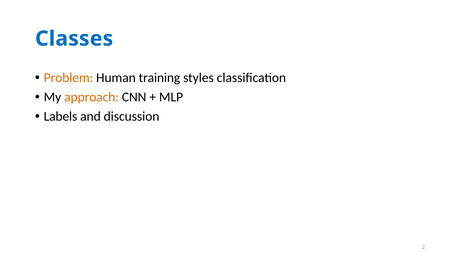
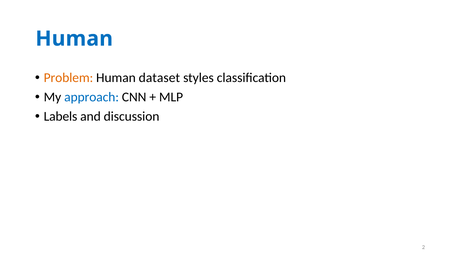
Classes: Classes -> Human (74, 39)
training: training -> dataset (159, 78)
approach colour: orange -> blue (92, 97)
